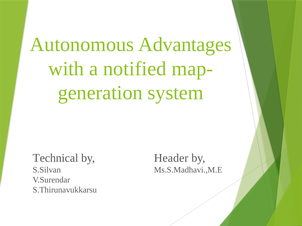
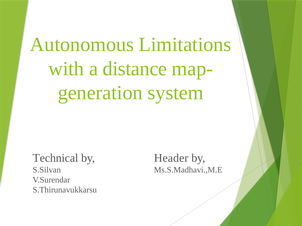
Advantages: Advantages -> Limitations (185, 45)
notified: notified -> distance (135, 69)
